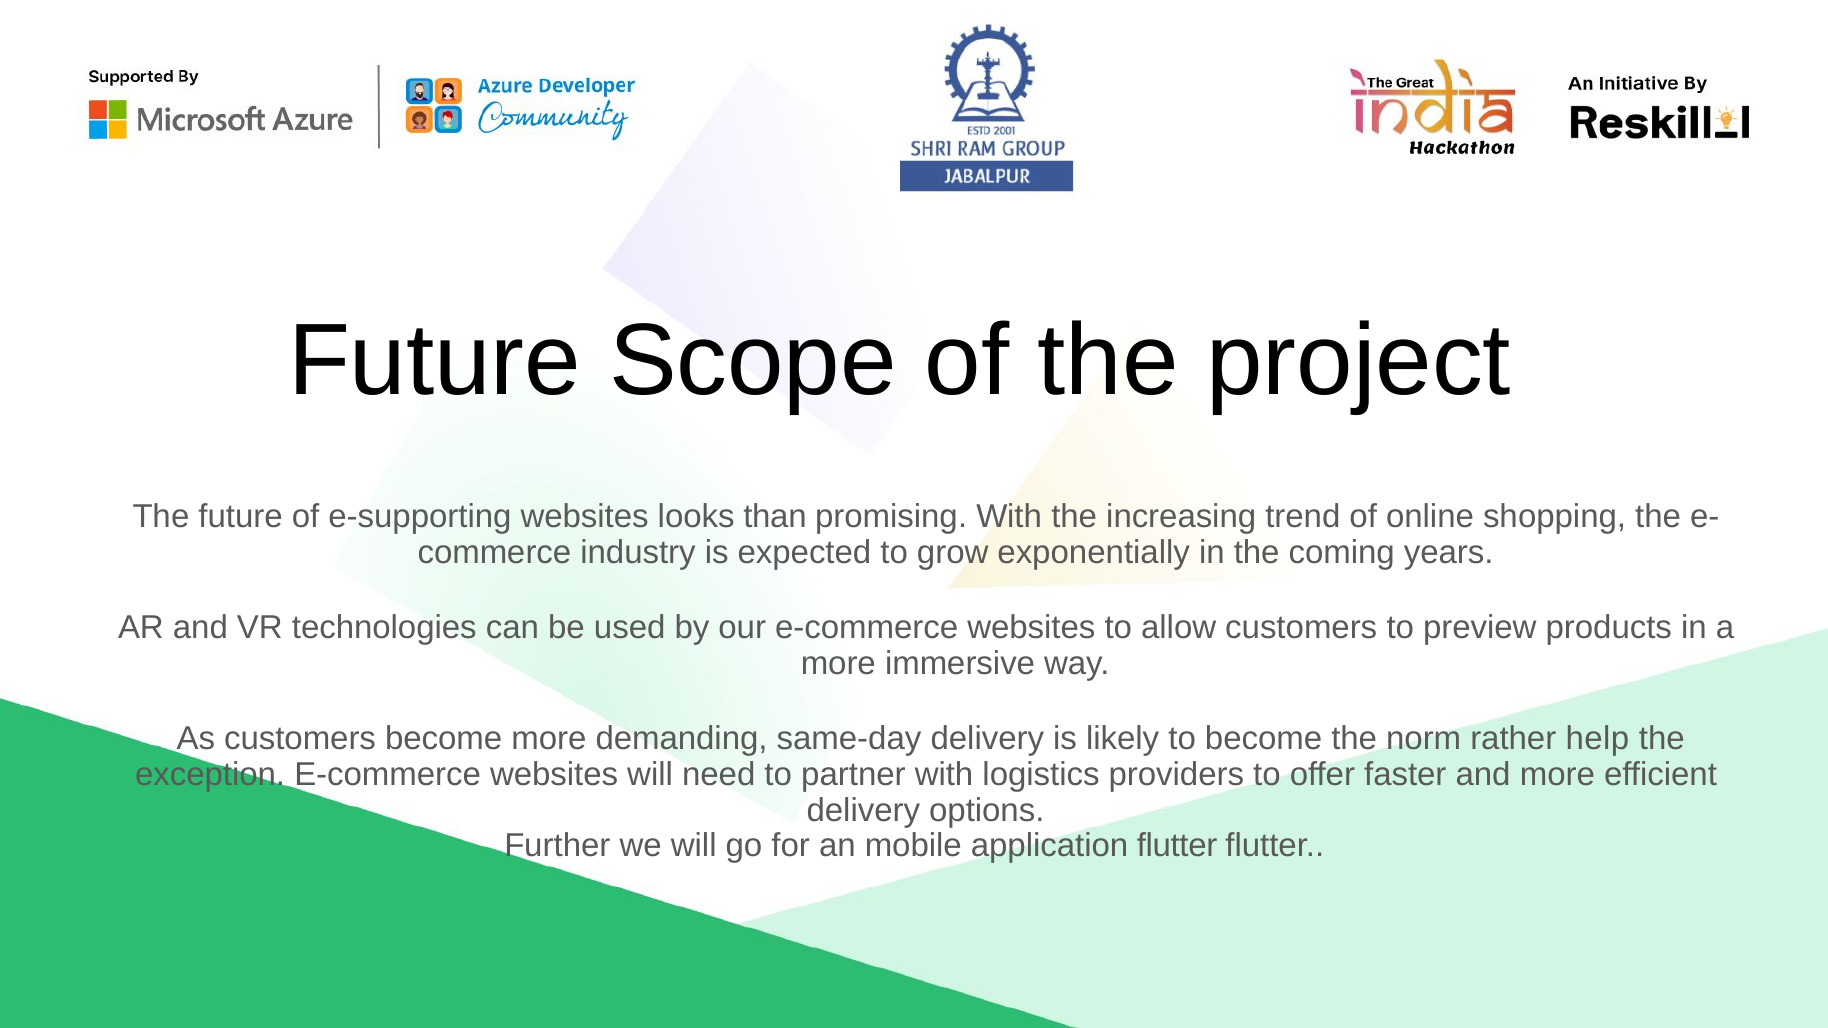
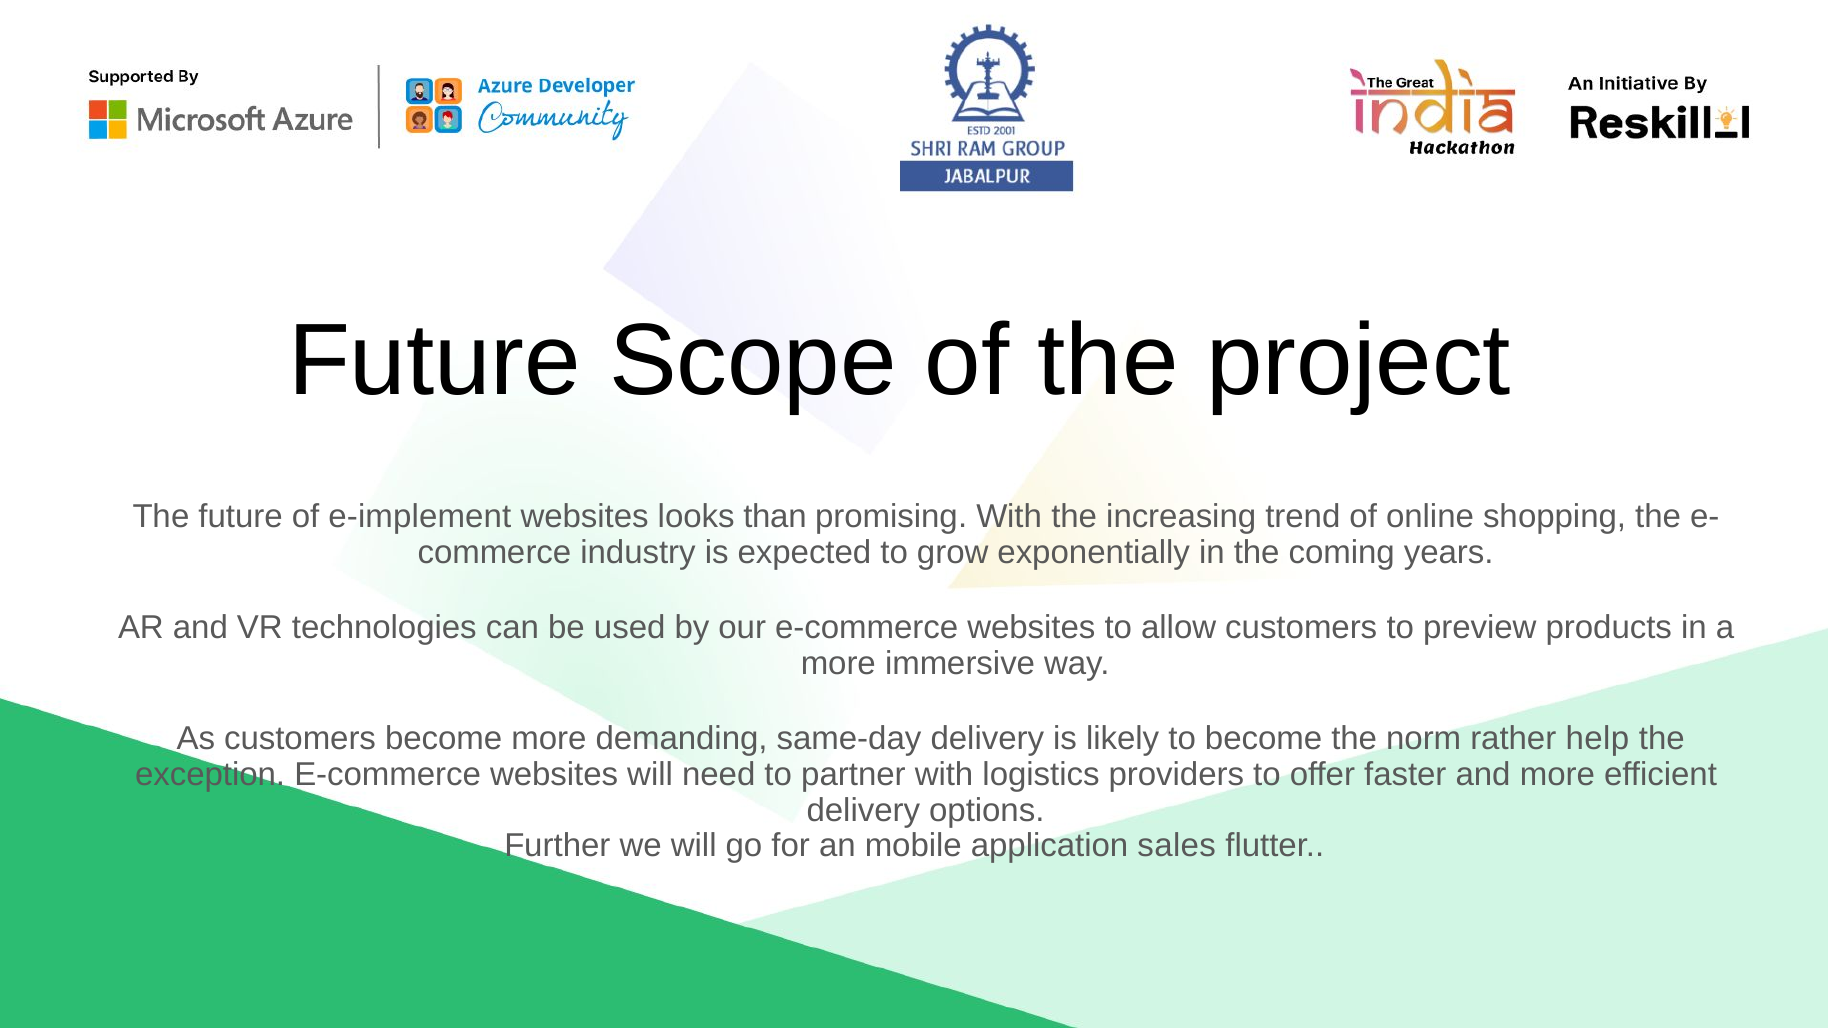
e-supporting: e-supporting -> e-implement (420, 517)
application flutter: flutter -> sales (1177, 846)
